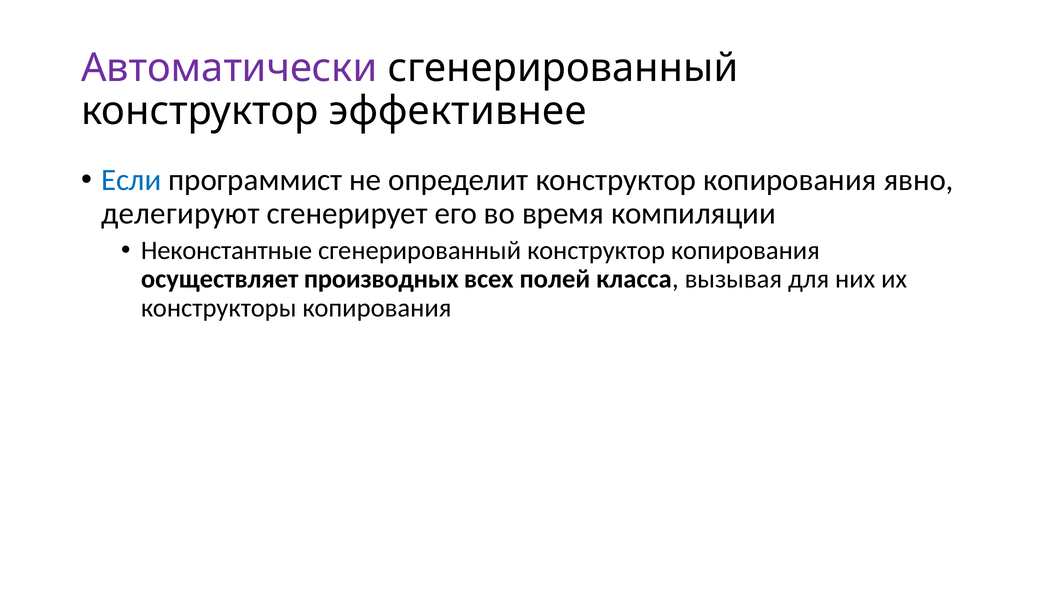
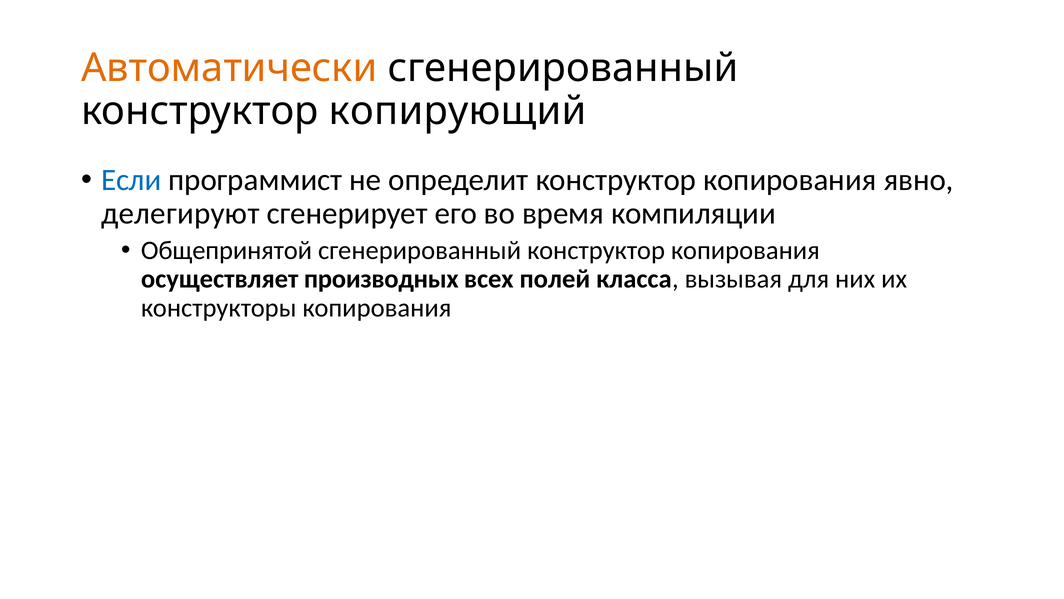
Автоматически colour: purple -> orange (229, 68)
эффективнее: эффективнее -> копирующий (458, 111)
Неконстантные: Неконстантные -> Общепринятой (227, 250)
